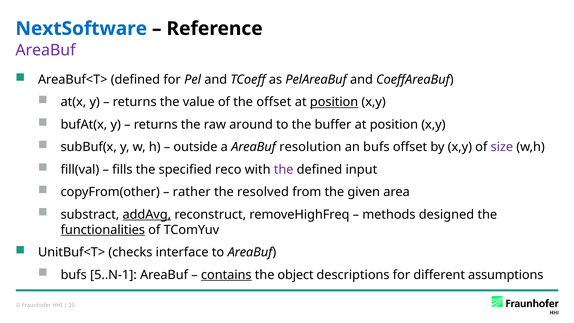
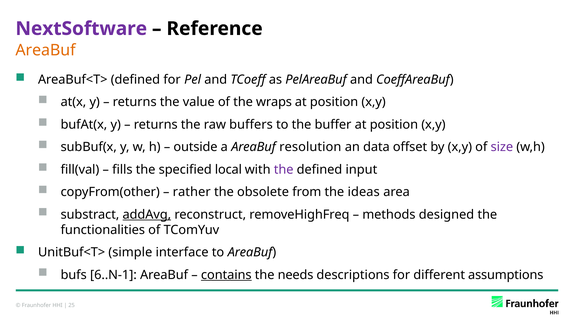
NextSoftware colour: blue -> purple (81, 29)
AreaBuf colour: purple -> orange (46, 50)
the offset: offset -> wraps (274, 102)
position underline: present -> none (334, 102)
around: around -> buffers (251, 125)
an bufs: bufs -> data (376, 147)
reco: reco -> local (228, 170)
resolved: resolved -> obsolete (263, 192)
given: given -> ideas (364, 192)
functionalities underline: present -> none (103, 230)
checks: checks -> simple (130, 252)
5..N-1: 5..N-1 -> 6..N-1 (113, 275)
object: object -> needs (296, 275)
